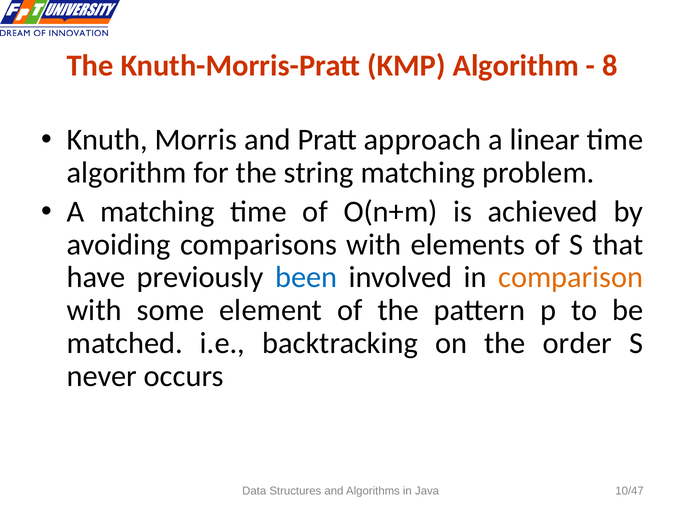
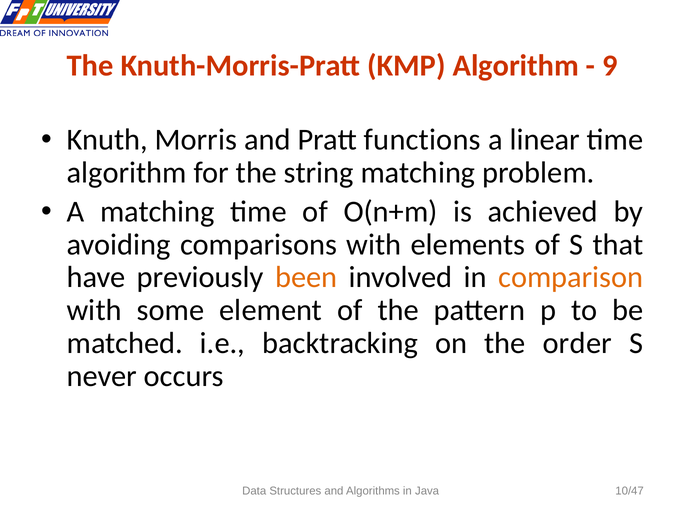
8: 8 -> 9 (610, 65)
approach: approach -> functions (422, 140)
been colour: blue -> orange (306, 277)
